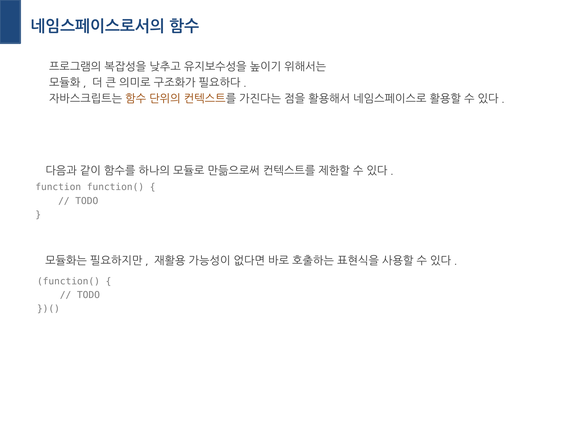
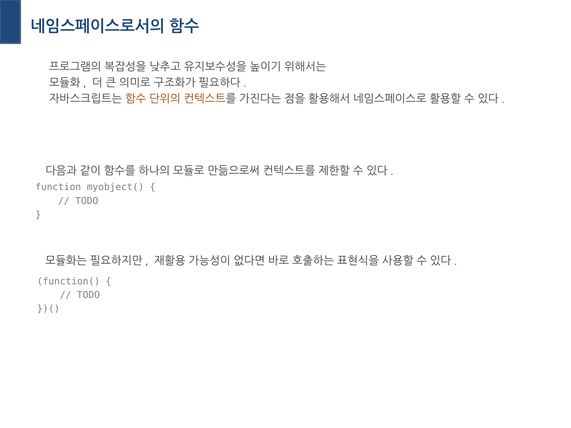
function function(: function( -> myobject( (115, 187)
